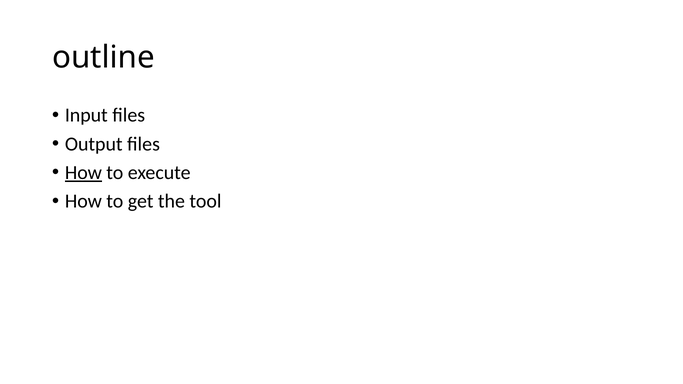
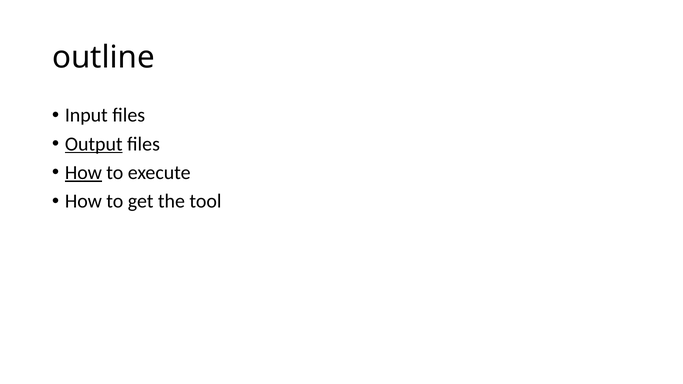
Output underline: none -> present (94, 144)
